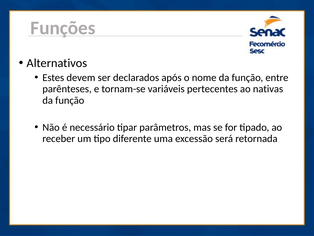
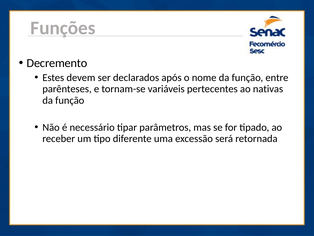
Alternativos: Alternativos -> Decremento (57, 63)
